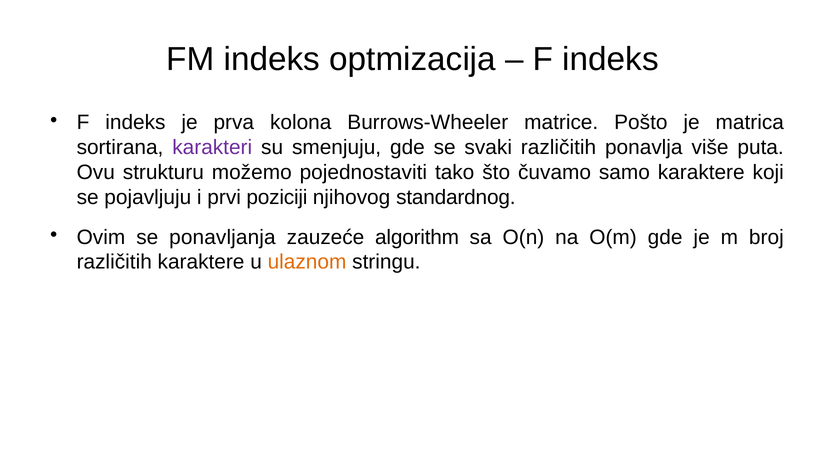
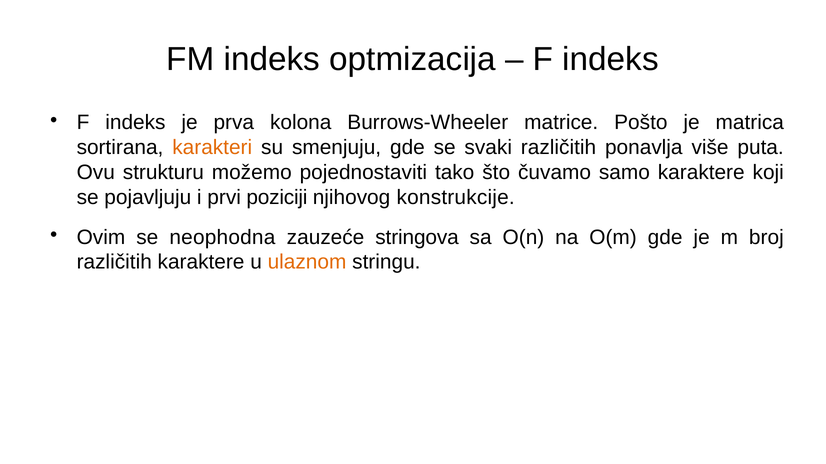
karakteri colour: purple -> orange (212, 148)
standardnog: standardnog -> konstrukcije (456, 198)
ponavljanja: ponavljanja -> neophodna (222, 237)
algorithm: algorithm -> stringova (417, 237)
